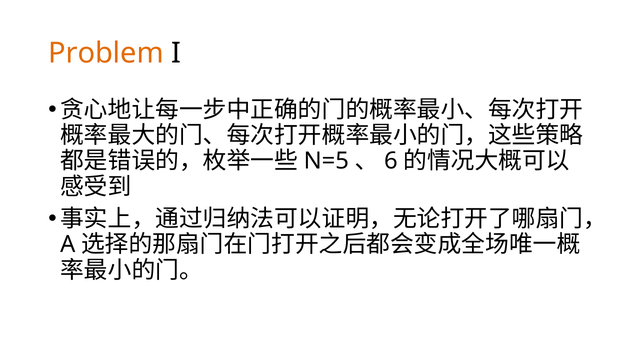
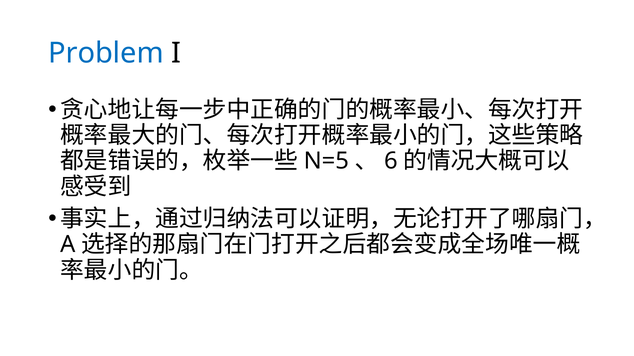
Problem colour: orange -> blue (106, 53)
